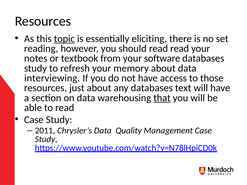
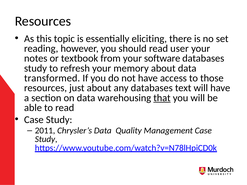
topic underline: present -> none (64, 39)
read read: read -> user (180, 49)
interviewing: interviewing -> transformed (52, 78)
